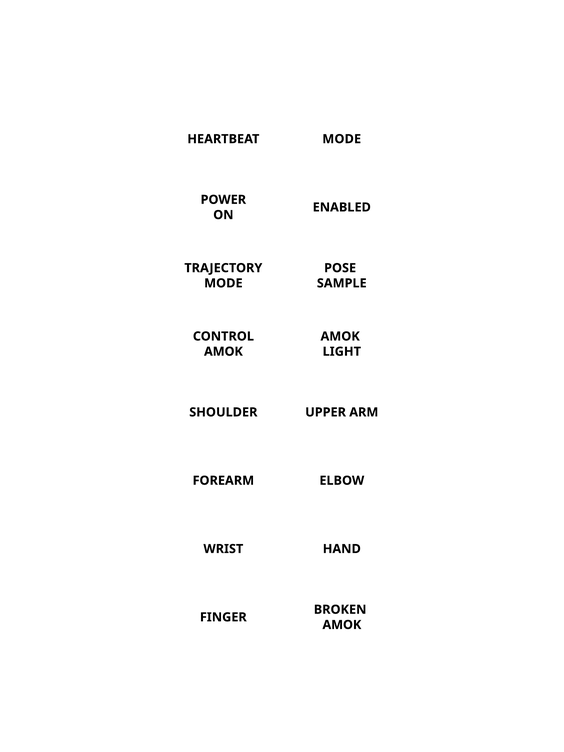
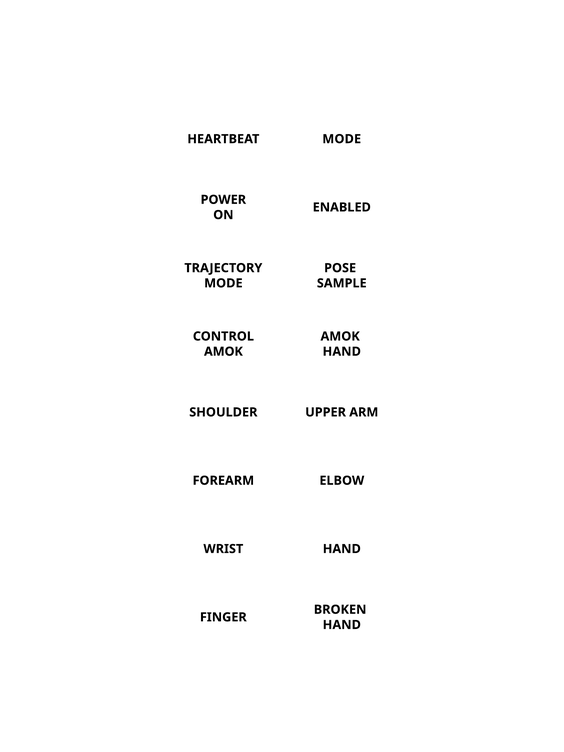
LIGHT: LIGHT -> HAND (342, 352)
AMOK: AMOK -> HAND (342, 625)
